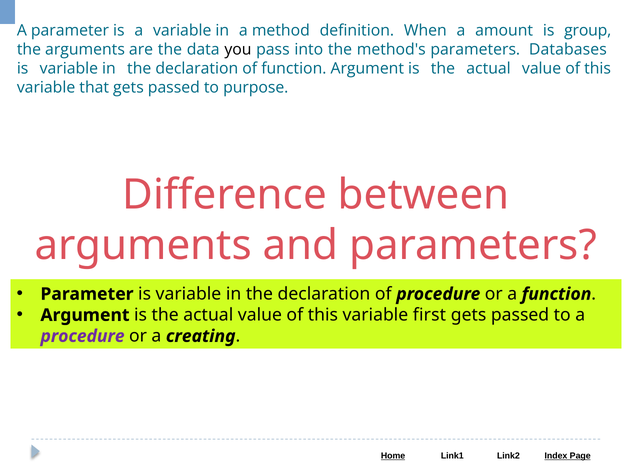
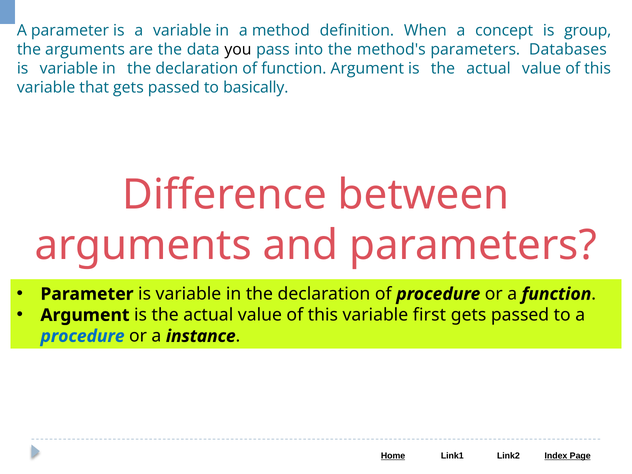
amount: amount -> concept (504, 31)
purpose: purpose -> basically (256, 88)
procedure colour: purple -> blue (83, 336)
creating: creating -> instance (201, 336)
